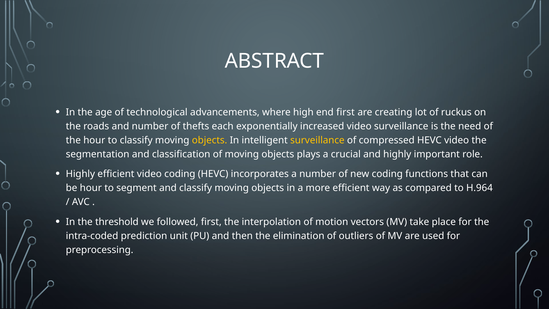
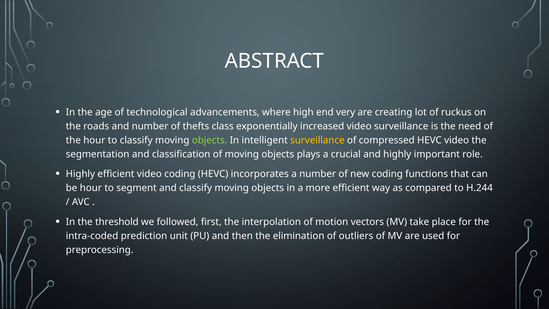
end first: first -> very (346, 112)
each: each -> class (223, 126)
objects colour: yellow -> light green (210, 140)
H.964: H.964 -> H.244 (479, 188)
